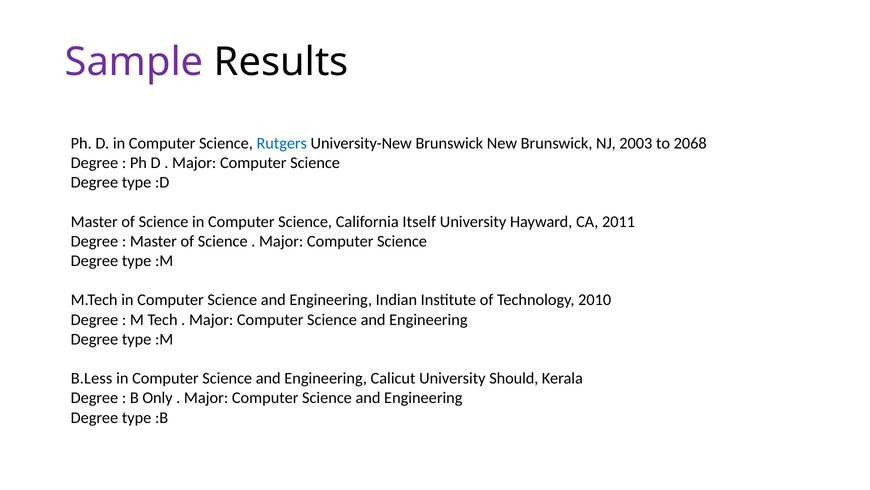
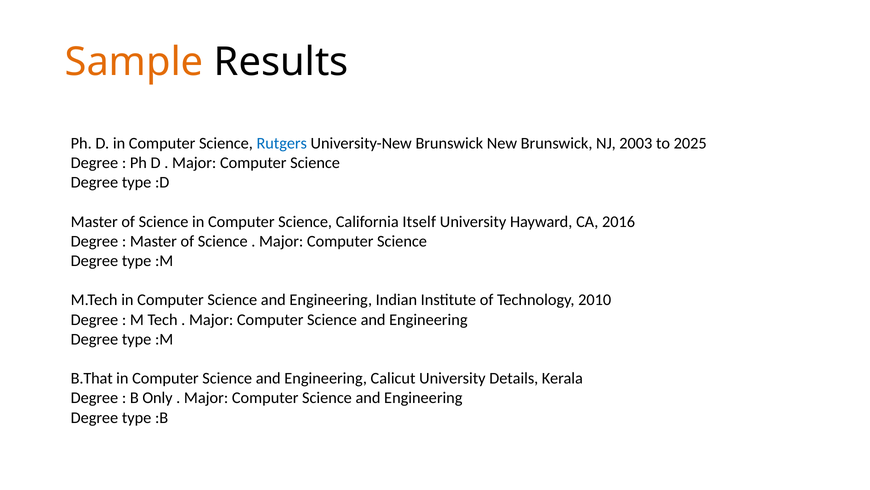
Sample colour: purple -> orange (134, 62)
2068: 2068 -> 2025 (690, 143)
2011: 2011 -> 2016 (619, 221)
B.Less: B.Less -> B.That (92, 378)
Should: Should -> Details (514, 378)
